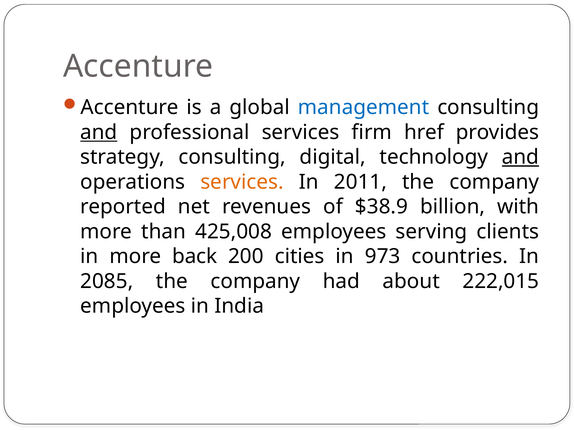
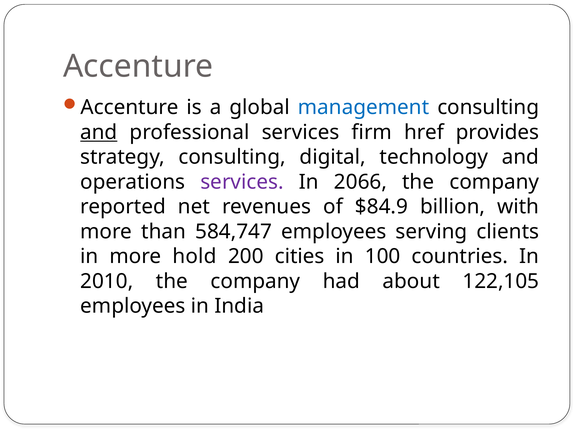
and underline: present -> none (520, 157)
services colour: orange -> purple (242, 182)
2011: 2011 -> 2066 (360, 182)
$38.9: $38.9 -> $84.9 (381, 207)
425,008: 425,008 -> 584,747 (234, 232)
back: back -> hold (195, 257)
973: 973 -> 100 (383, 257)
2085: 2085 -> 2010 (107, 282)
222,015: 222,015 -> 122,105 (501, 282)
